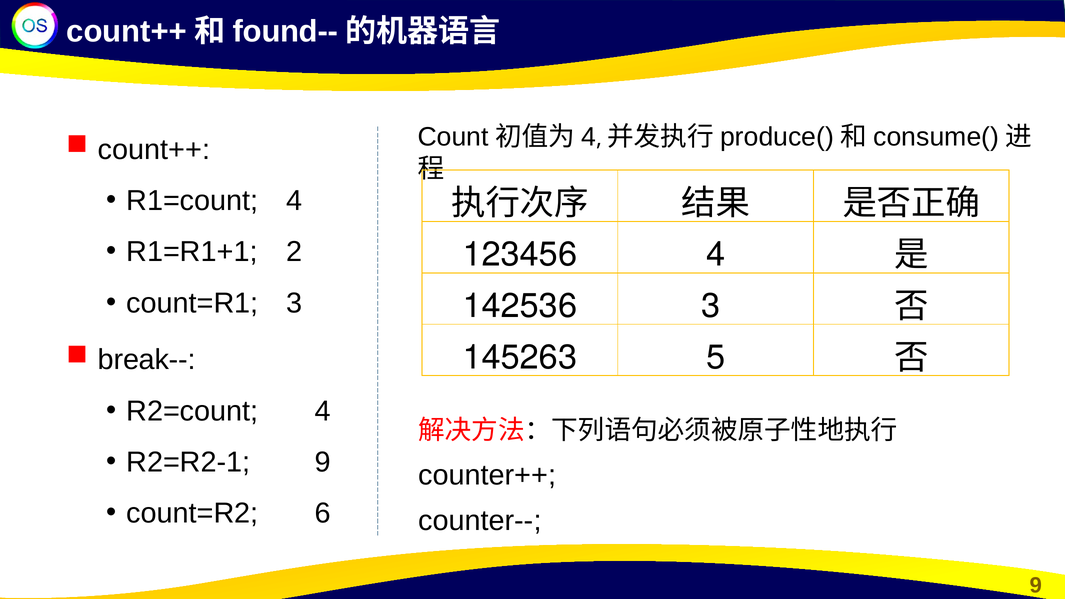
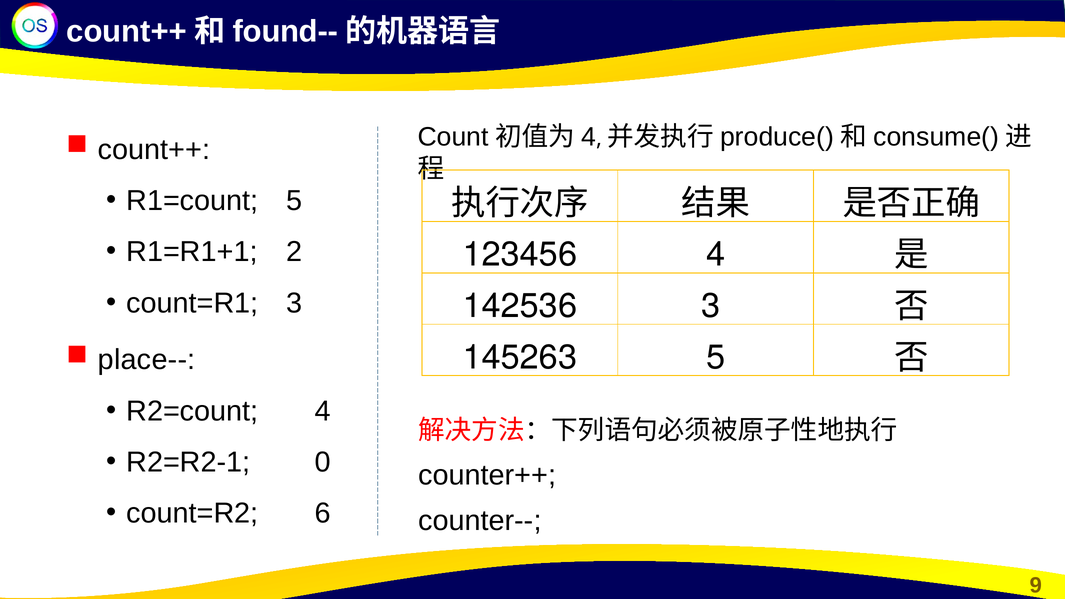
R1=count 4: 4 -> 5 (294, 201)
break--: break-- -> place-- (147, 360)
R2=R2-1 9: 9 -> 0 (323, 462)
